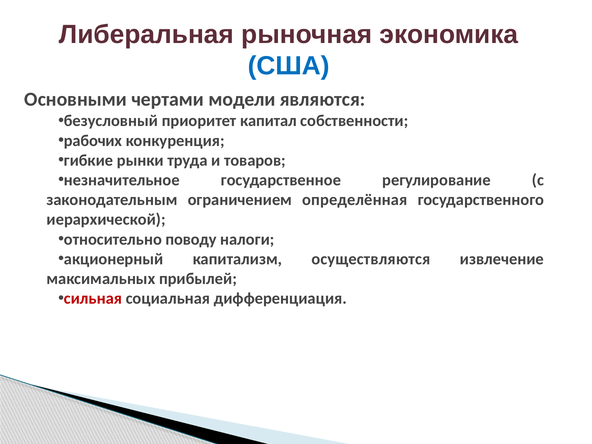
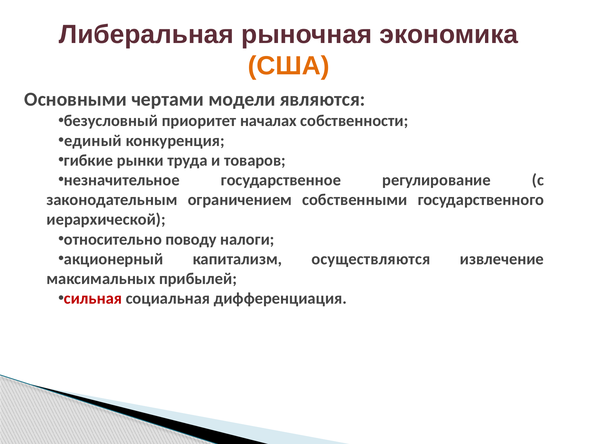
США colour: blue -> orange (289, 66)
капитал: капитал -> началах (268, 121)
рабочих: рабочих -> единый (93, 141)
определённая: определённая -> собственными (355, 200)
